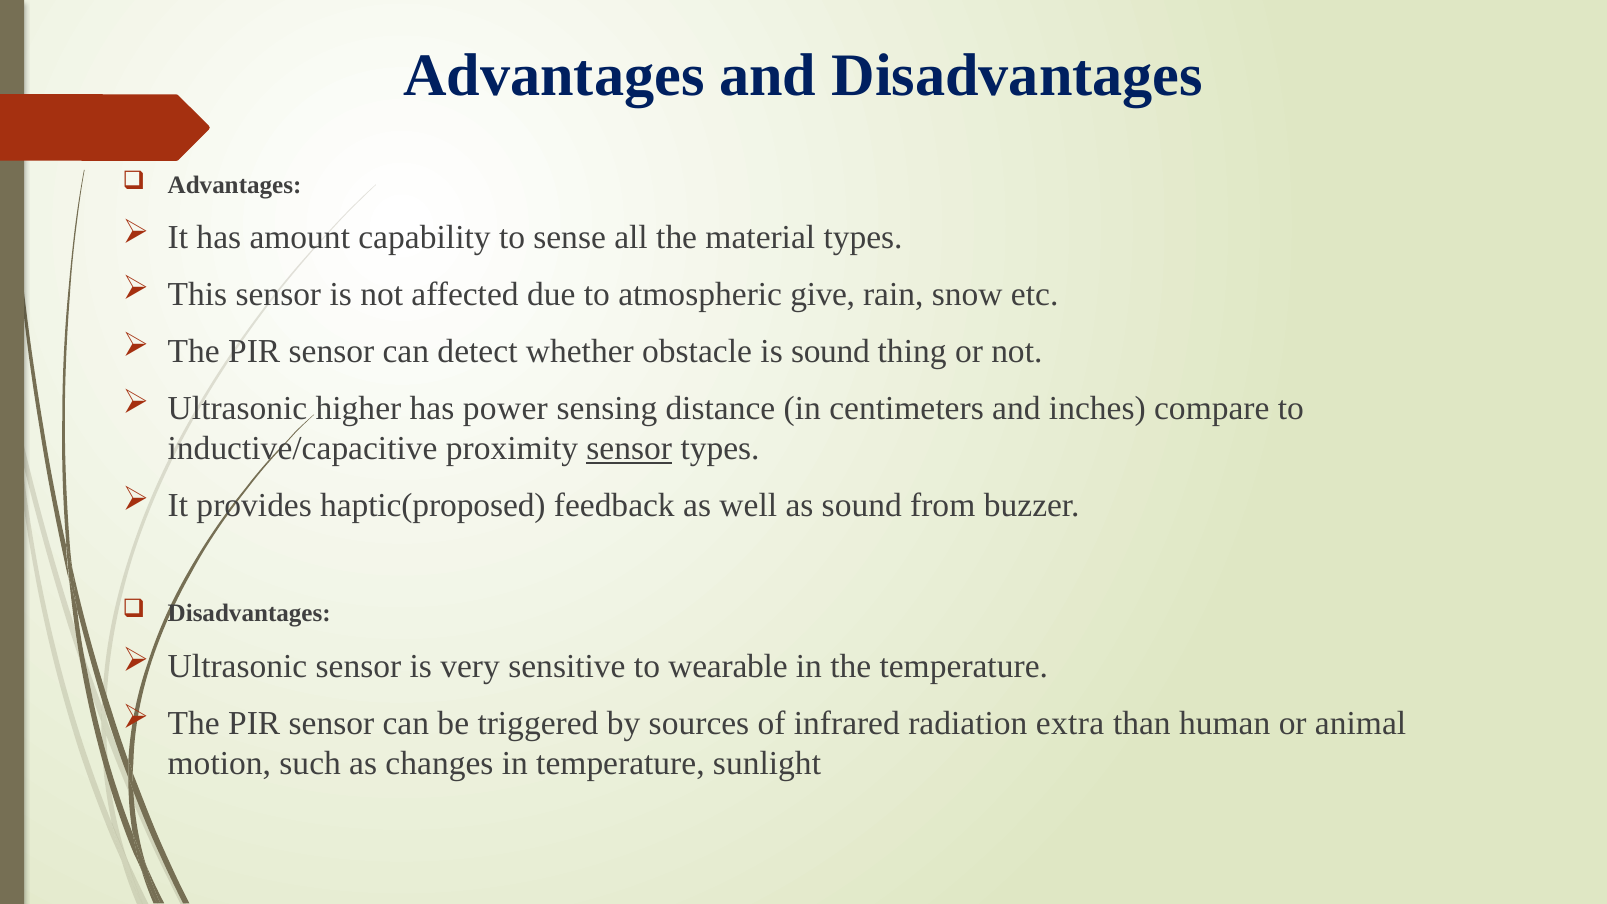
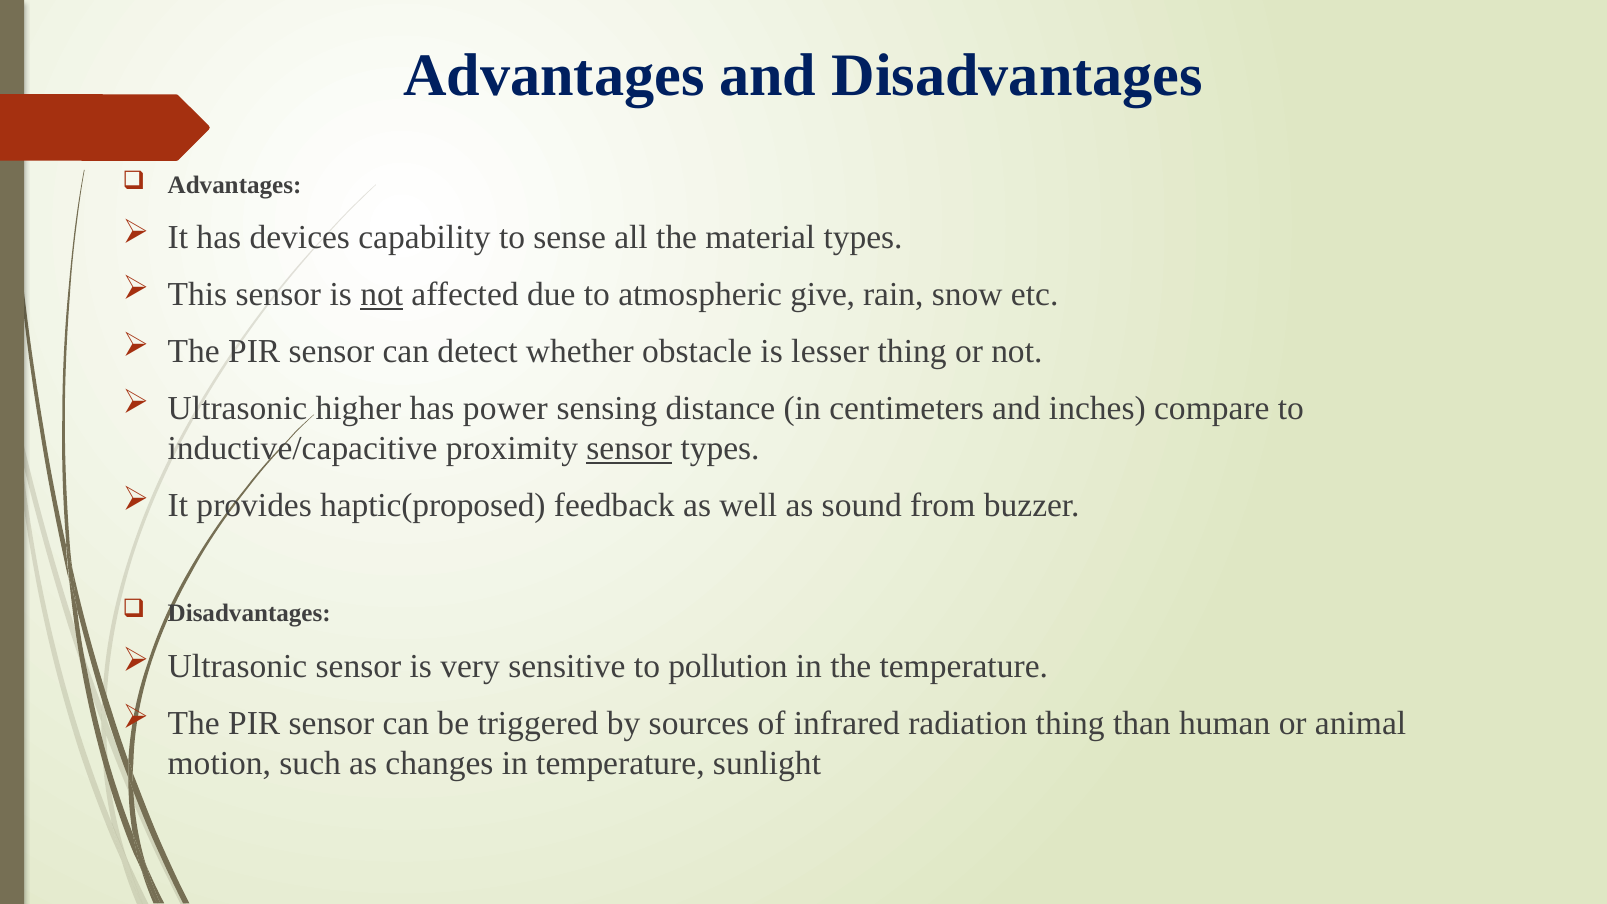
amount: amount -> devices (300, 237)
not underline: none -> present (382, 294)
is sound: sound -> lesser (830, 351)
wearable: wearable -> pollution (728, 666)
radiation extra: extra -> thing (1070, 723)
